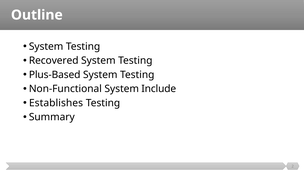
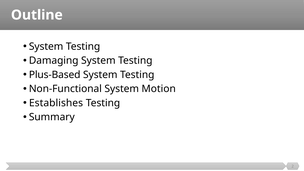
Recovered: Recovered -> Damaging (54, 61)
Include: Include -> Motion (159, 89)
